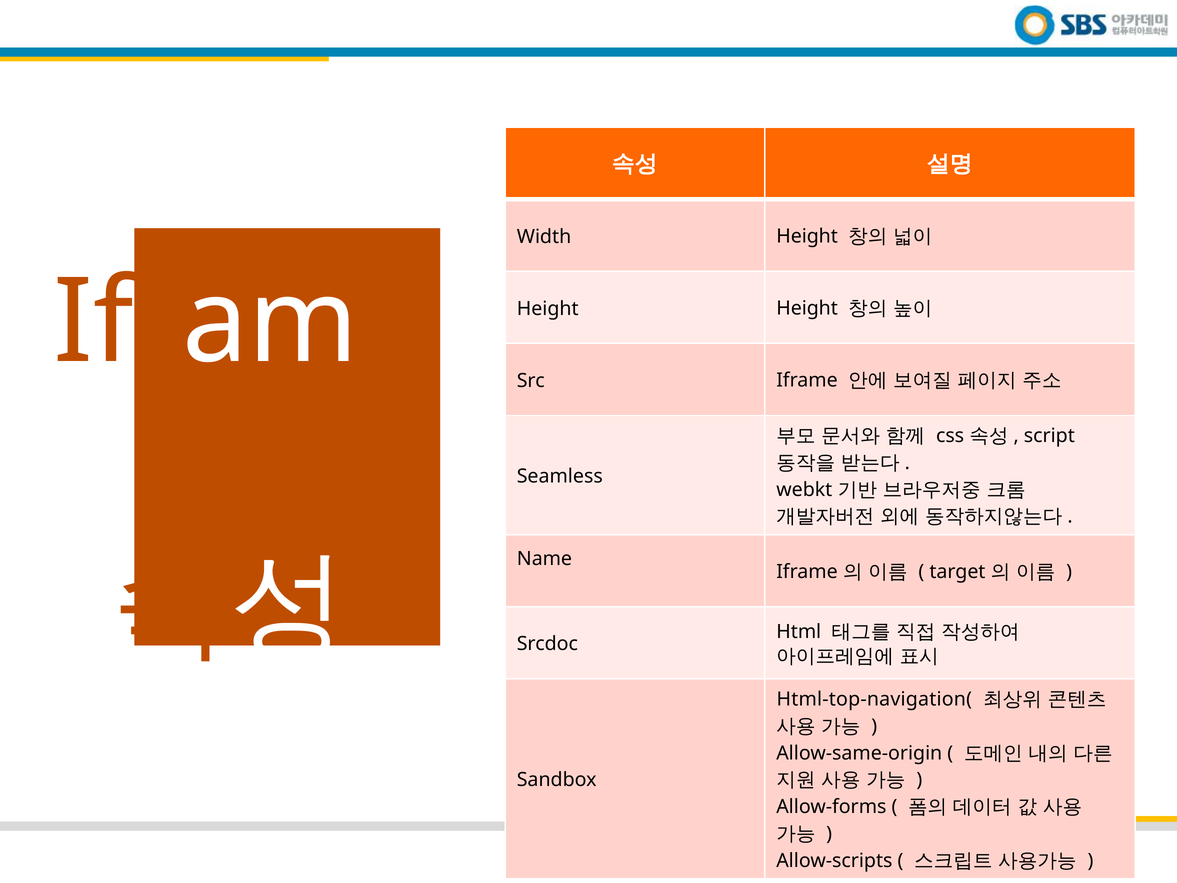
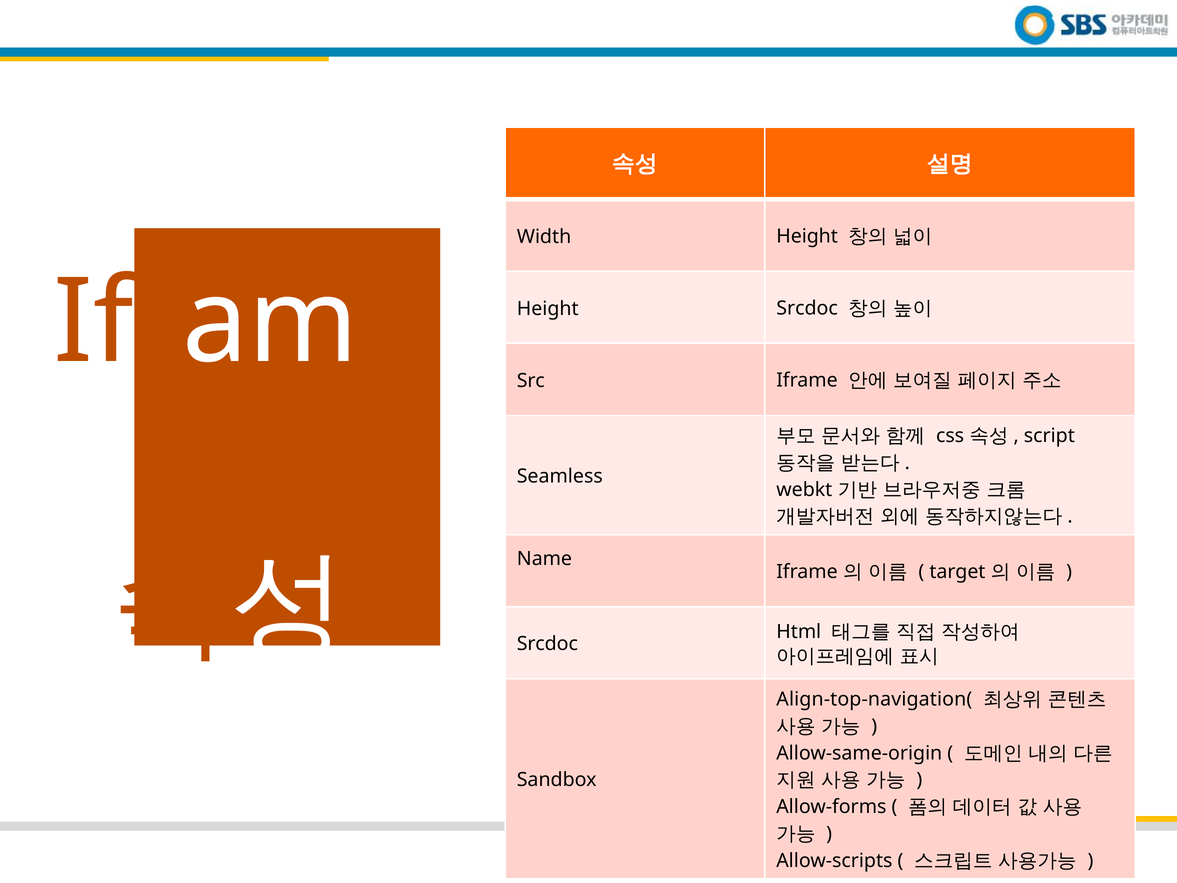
Height Height: Height -> Srcdoc (807, 308)
Html-top-navigation(: Html-top-navigation( -> Align-top-navigation( (874, 699)
